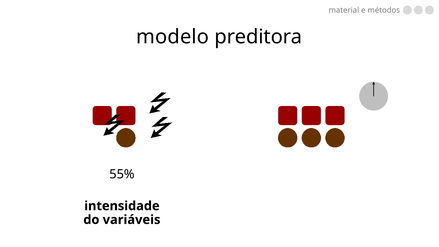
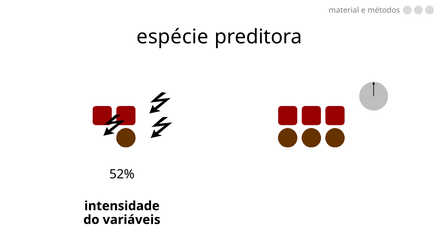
modelo: modelo -> espécie (173, 37)
55%: 55% -> 52% (122, 174)
